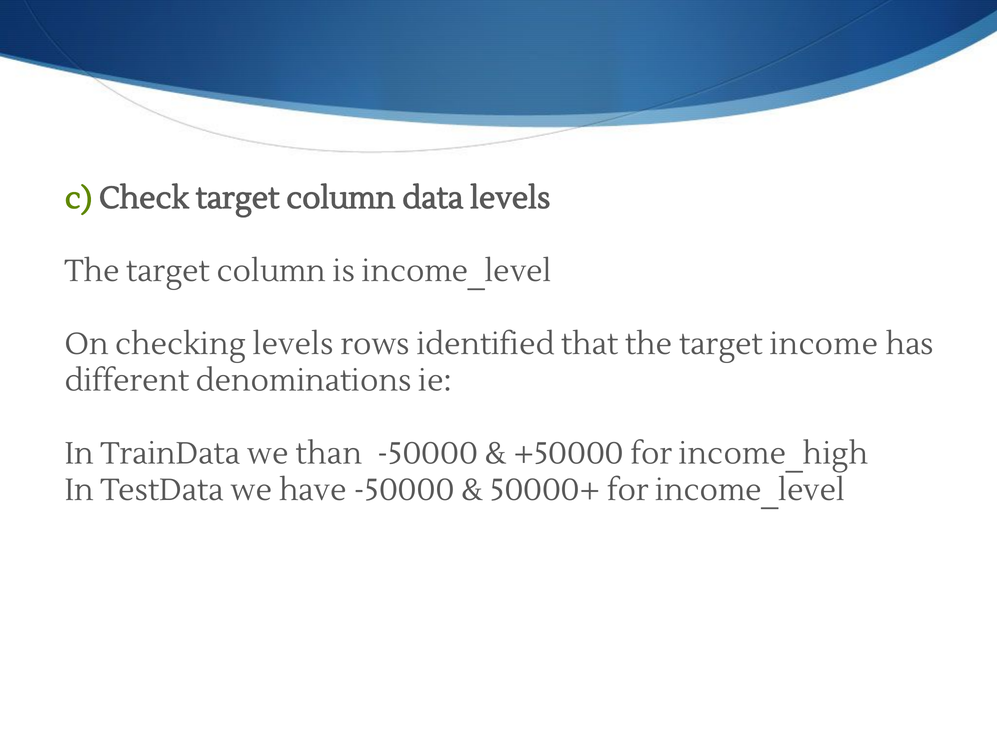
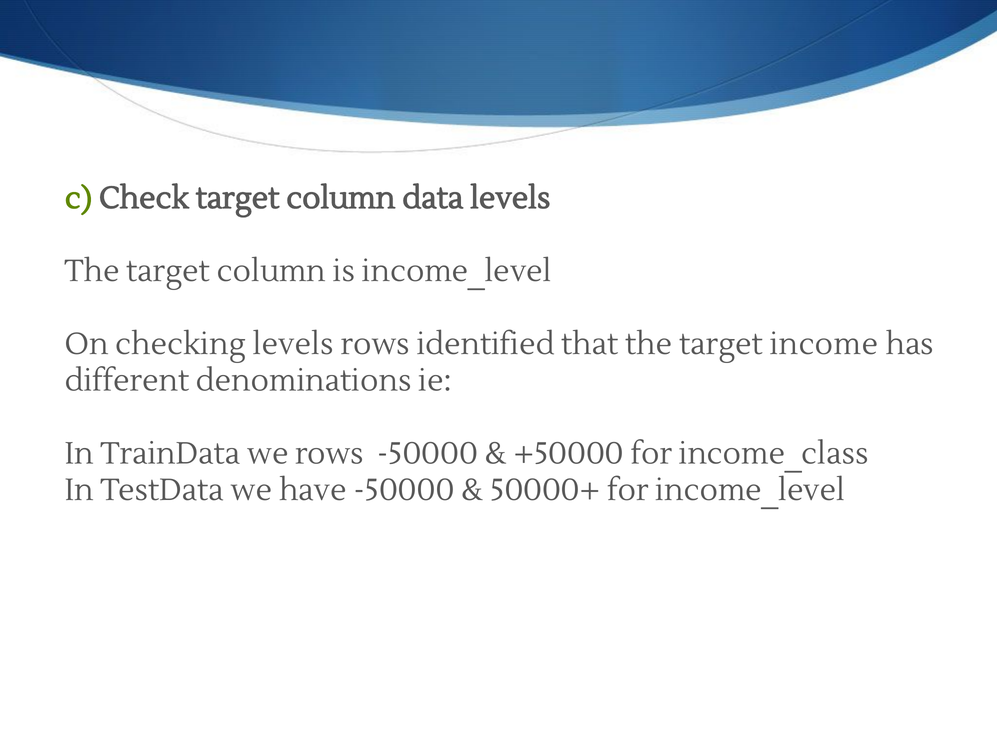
we than: than -> rows (329, 454)
income_high: income_high -> income_class (774, 454)
